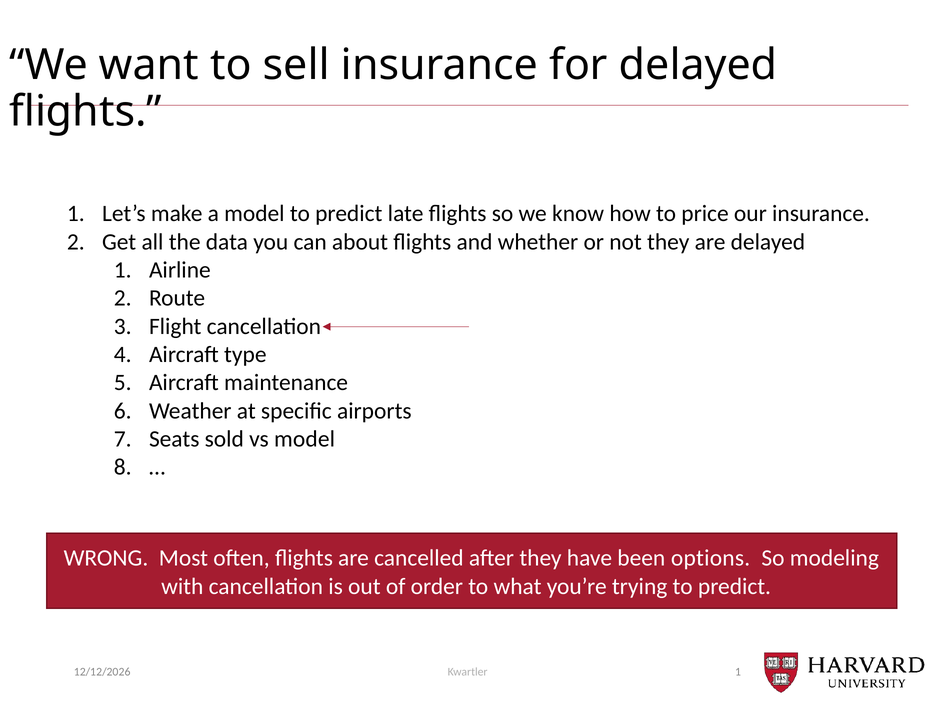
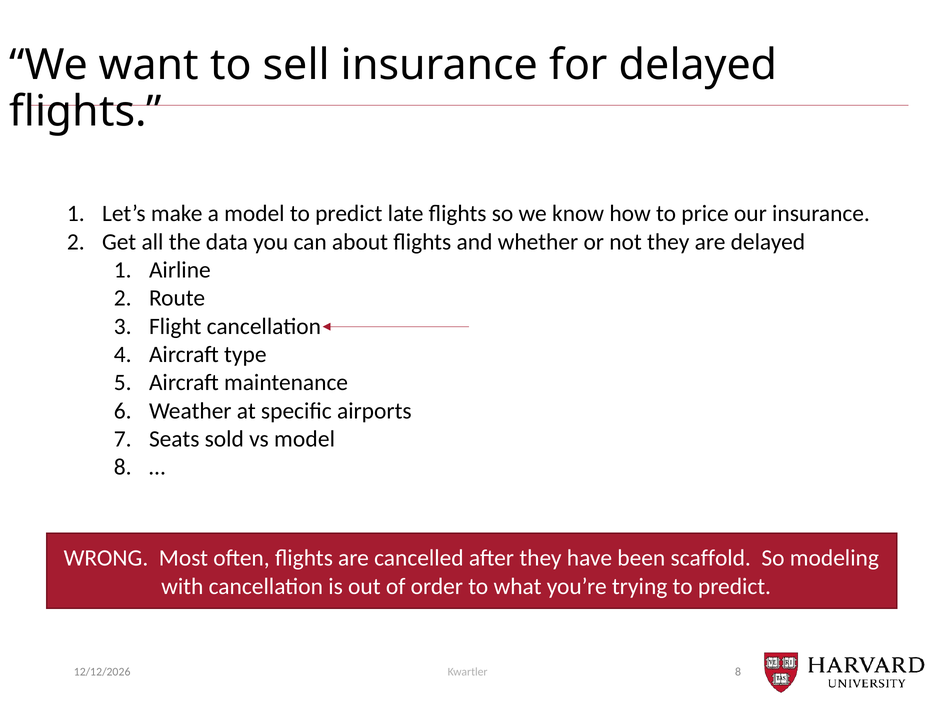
options: options -> scaffold (711, 558)
1: 1 -> 8 (738, 672)
